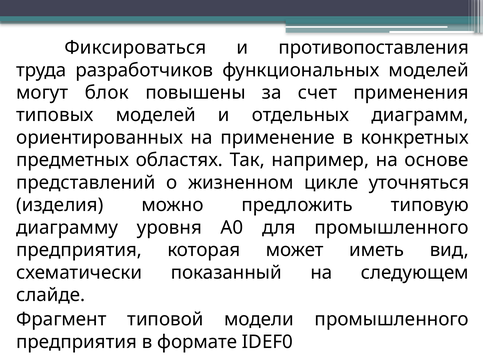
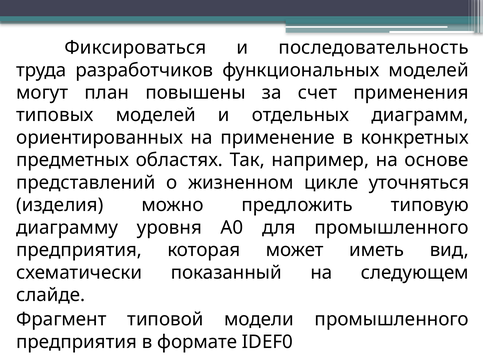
противопоставления: противопоставления -> последовательность (374, 48)
блок: блок -> план (107, 93)
